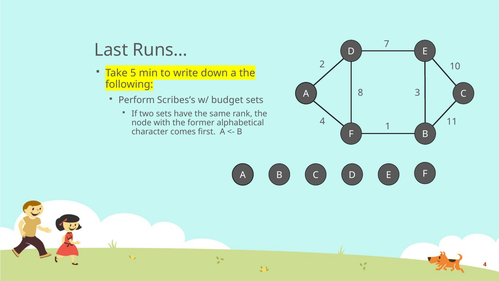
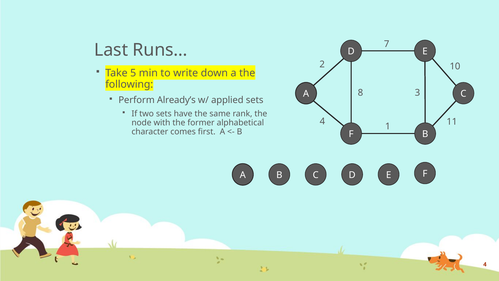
Scribes’s: Scribes’s -> Already’s (176, 100)
budget: budget -> applied (227, 100)
